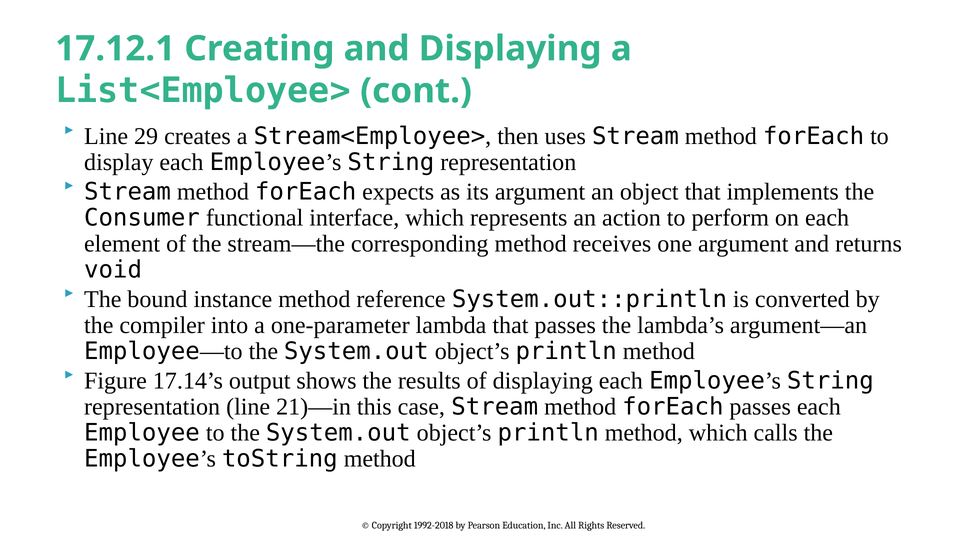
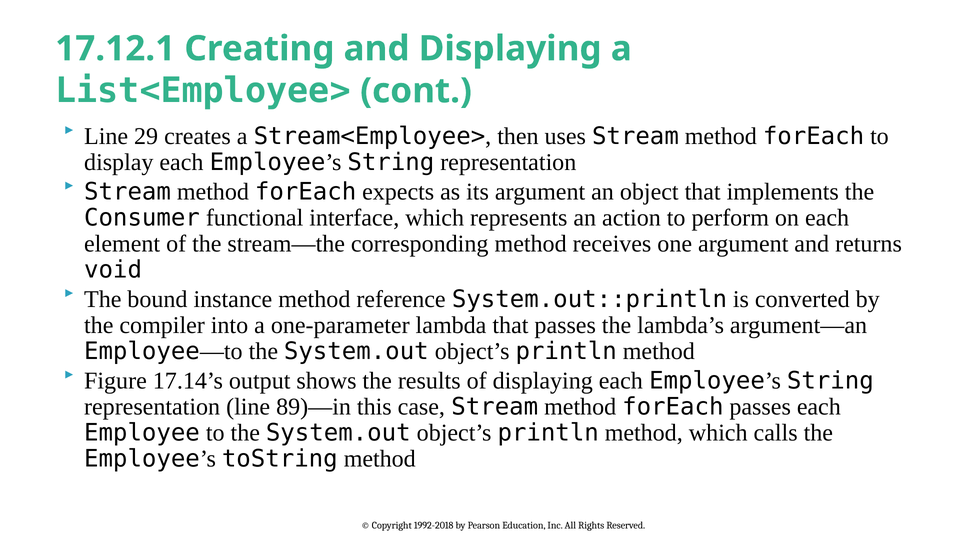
21)—in: 21)—in -> 89)—in (314, 407)
